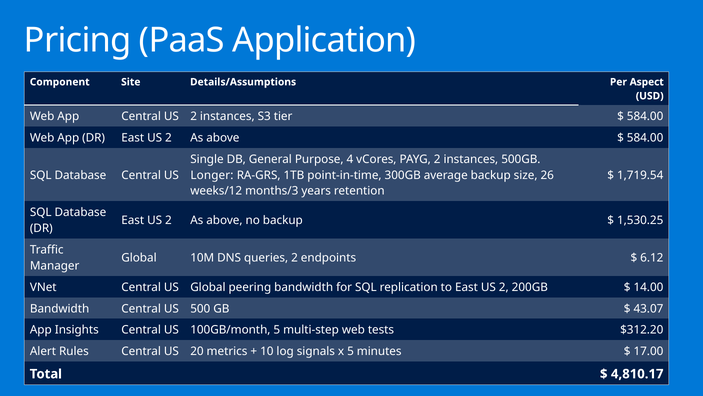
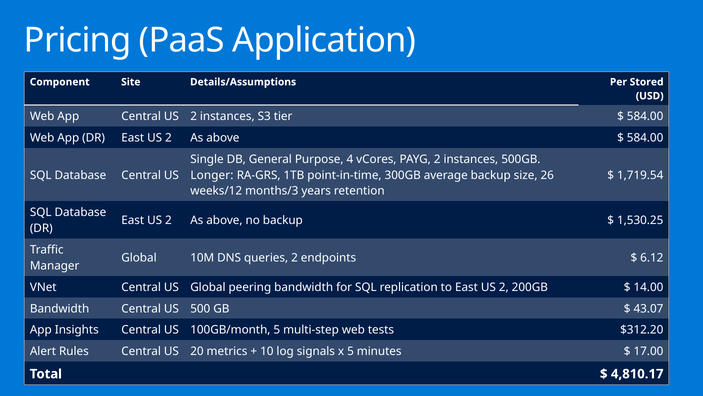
Aspect: Aspect -> Stored (647, 82)
